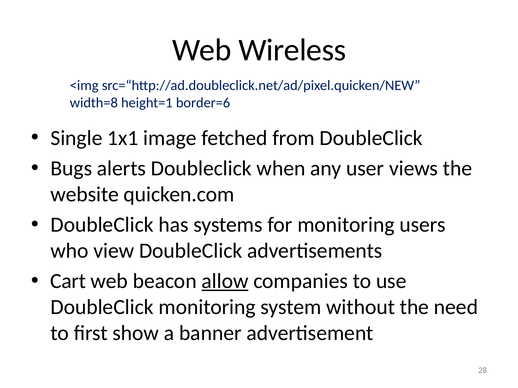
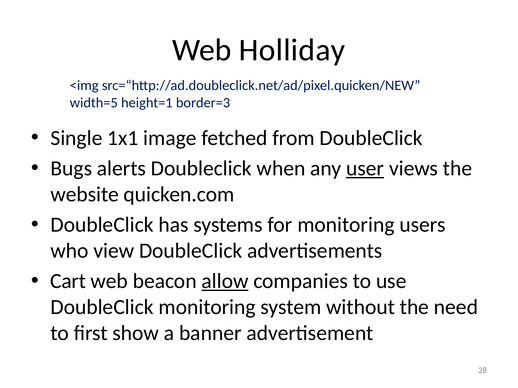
Wireless: Wireless -> Holliday (292, 50)
width=8: width=8 -> width=5 (94, 103)
border=6: border=6 -> border=3 (203, 103)
user underline: none -> present (365, 169)
